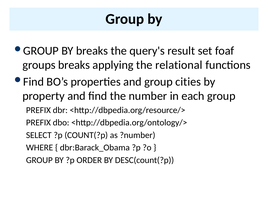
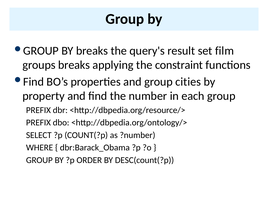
foaf: foaf -> film (224, 51)
relational: relational -> constraint (179, 65)
